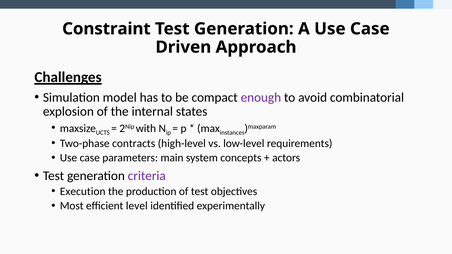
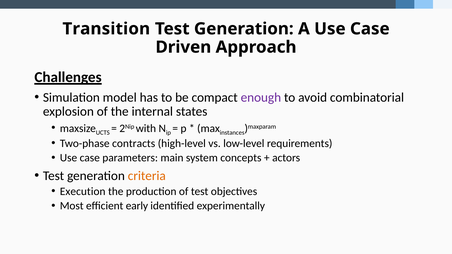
Constraint: Constraint -> Transition (106, 29)
criteria colour: purple -> orange (147, 176)
level: level -> early (137, 206)
